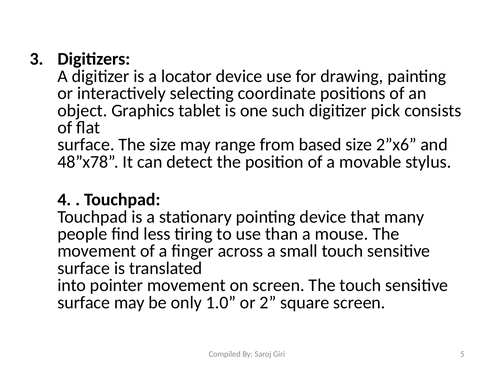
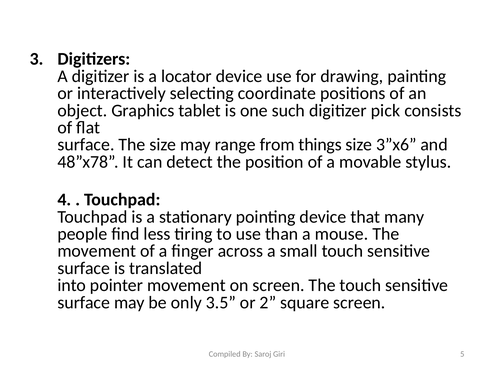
based: based -> things (320, 145)
2”x6: 2”x6 -> 3”x6 (396, 145)
1.0: 1.0 -> 3.5 (221, 302)
